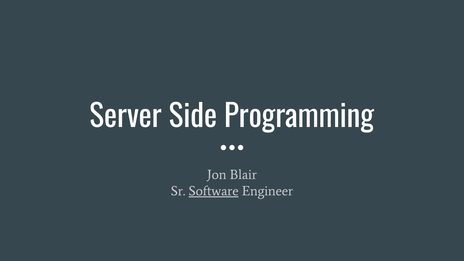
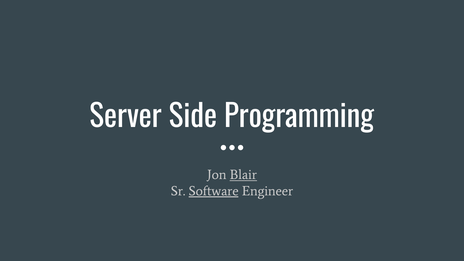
Blair underline: none -> present (243, 175)
